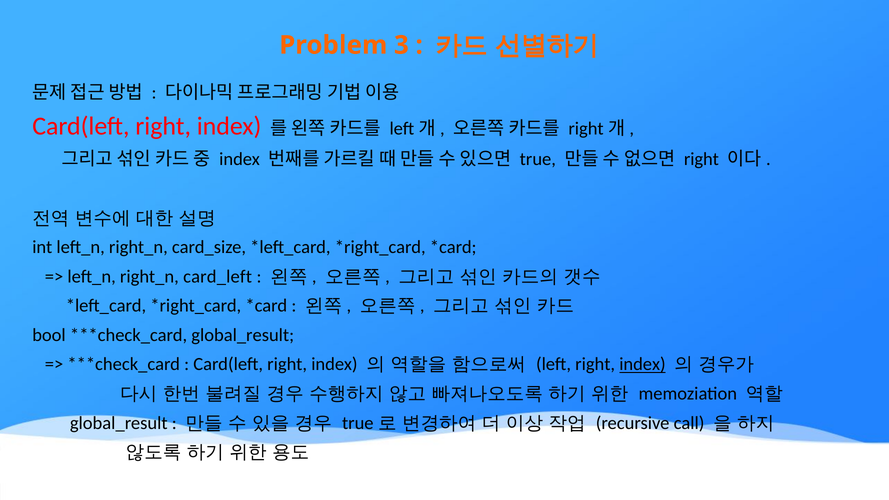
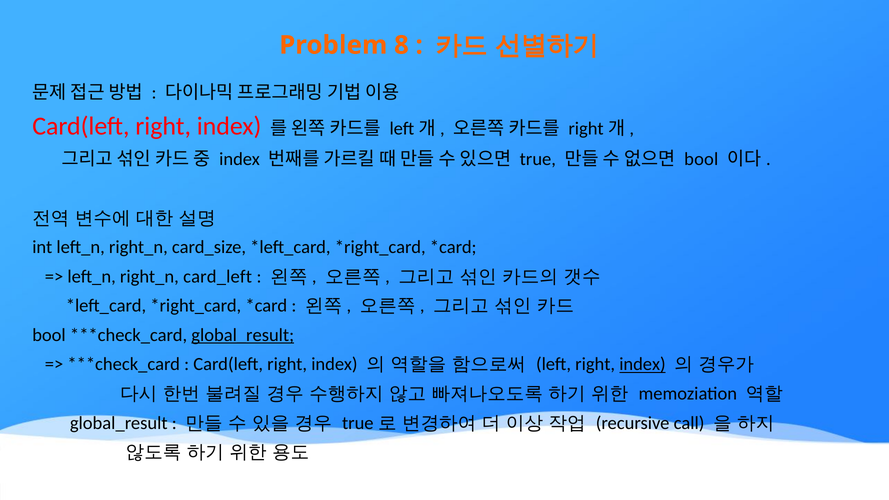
3: 3 -> 8 (401, 45)
right: right -> bool (701, 159)
global_result underline: none -> present (243, 335)
